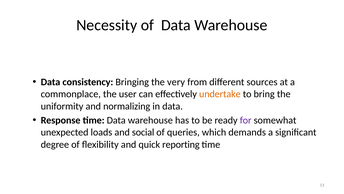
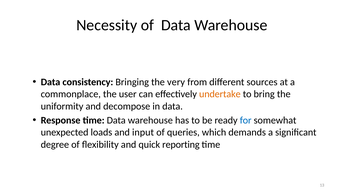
normalizing: normalizing -> decompose (127, 106)
for colour: purple -> blue (246, 120)
social: social -> input (143, 132)
